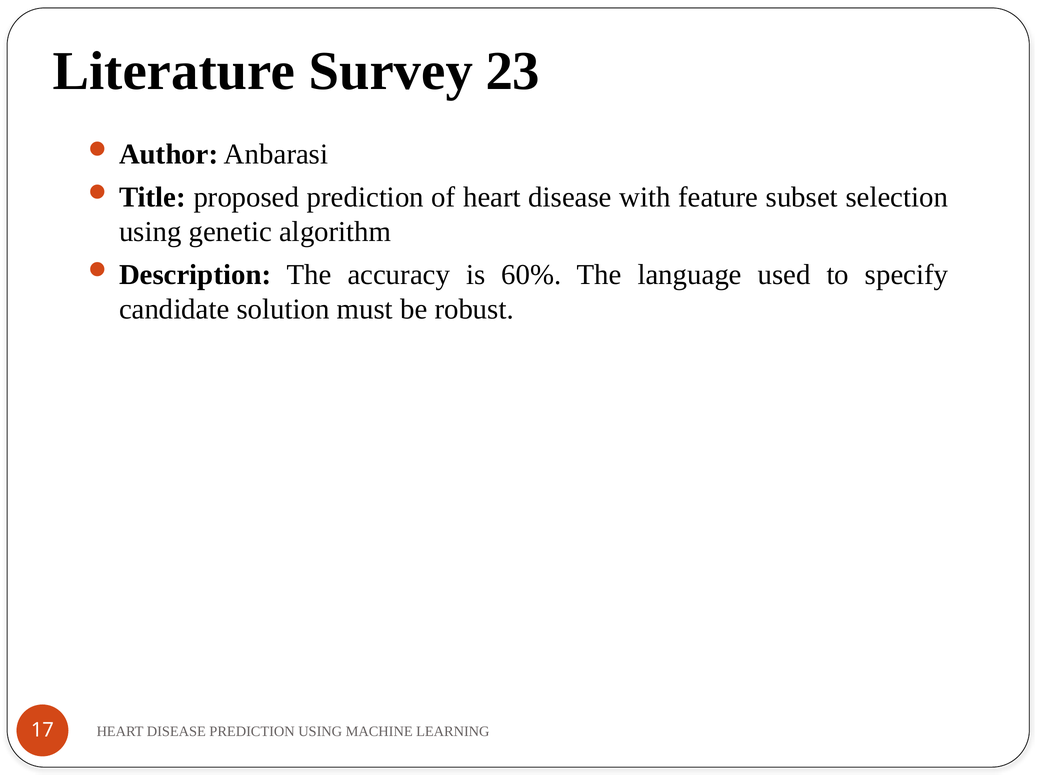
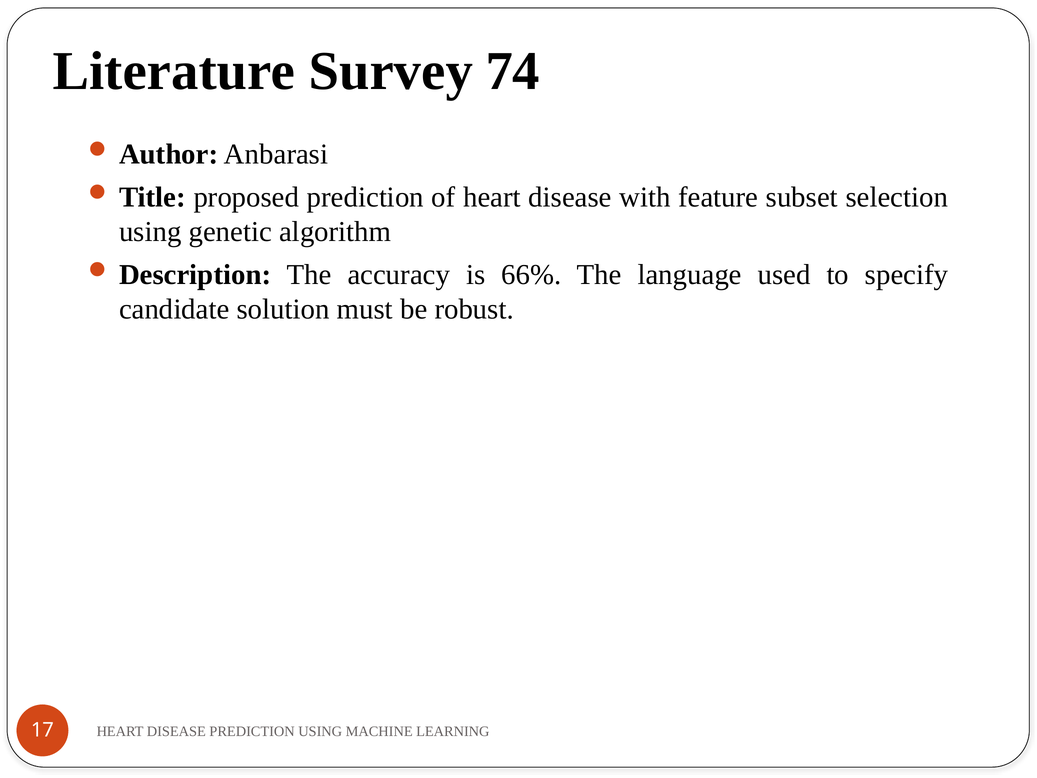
23: 23 -> 74 (513, 71)
60%: 60% -> 66% (531, 274)
